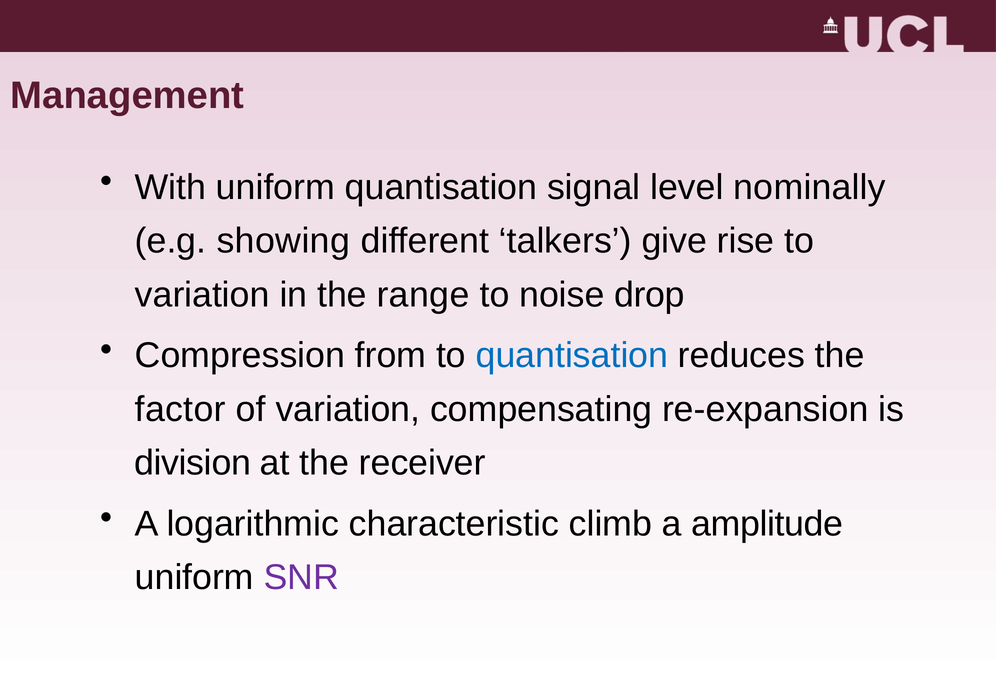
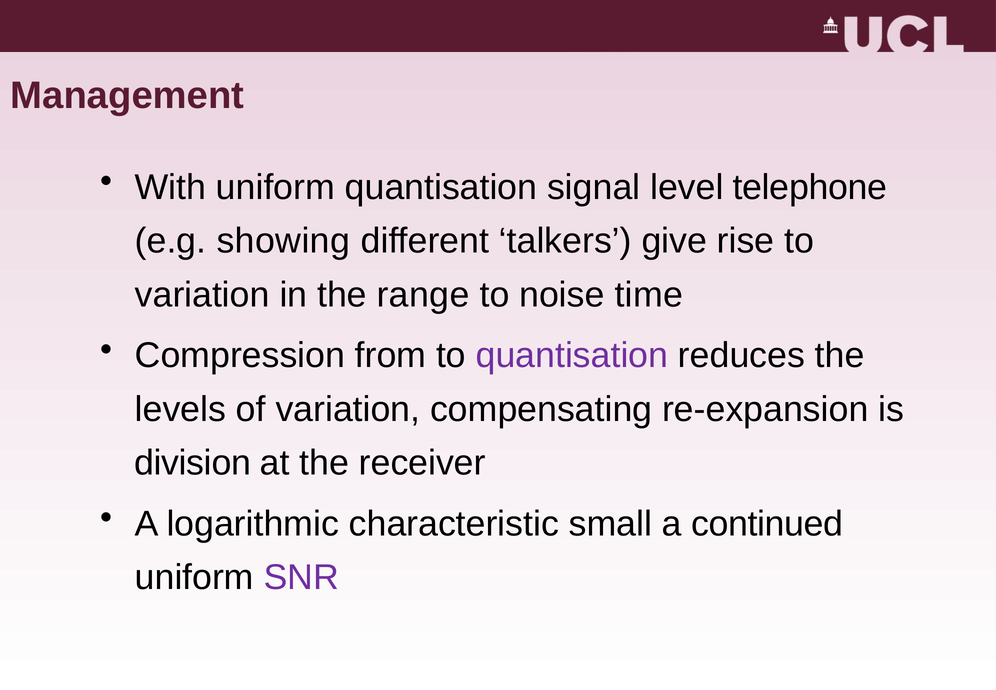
nominally: nominally -> telephone (810, 187)
drop: drop -> time (649, 295)
quantisation colour: blue -> purple (572, 355)
factor: factor -> levels (181, 409)
climb: climb -> small (610, 523)
amplitude: amplitude -> continued (767, 523)
